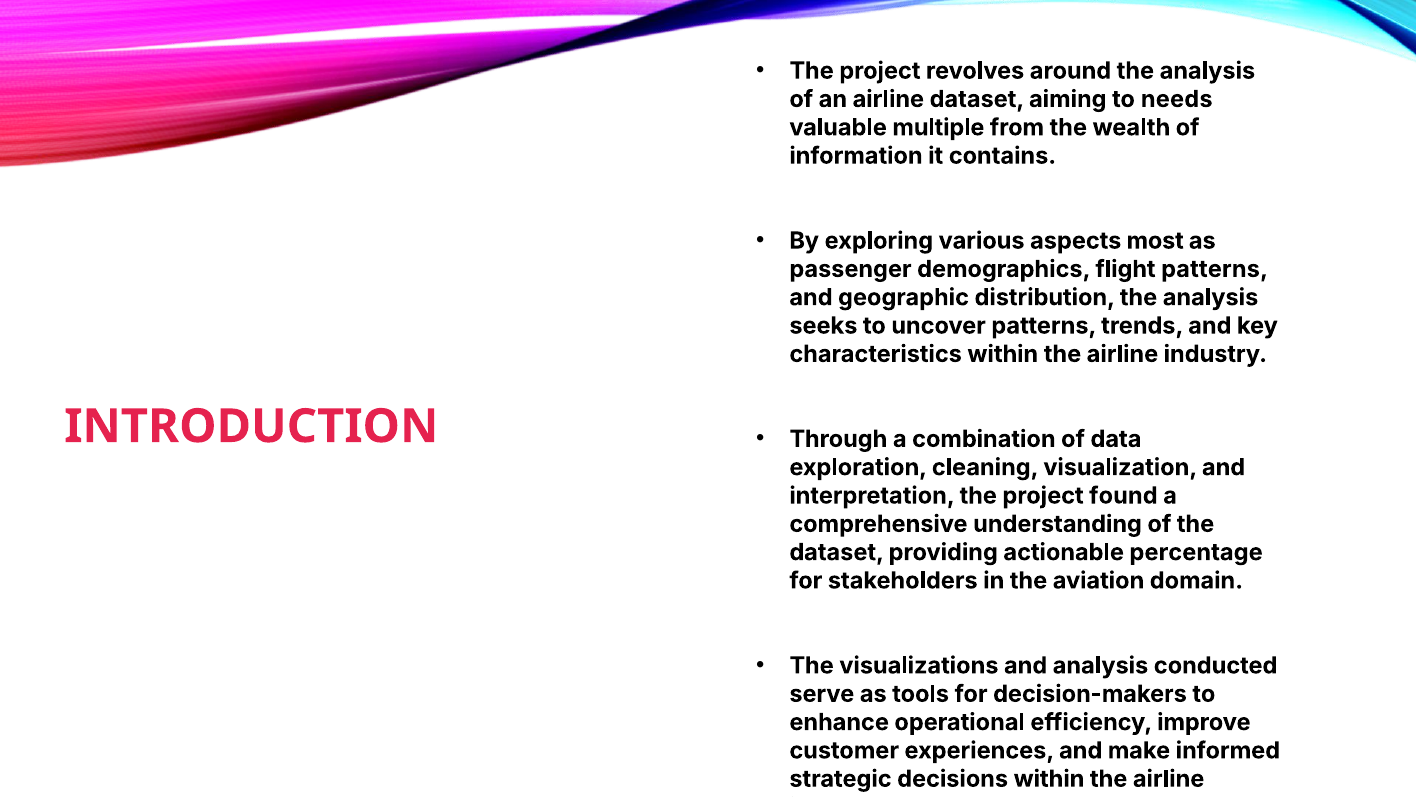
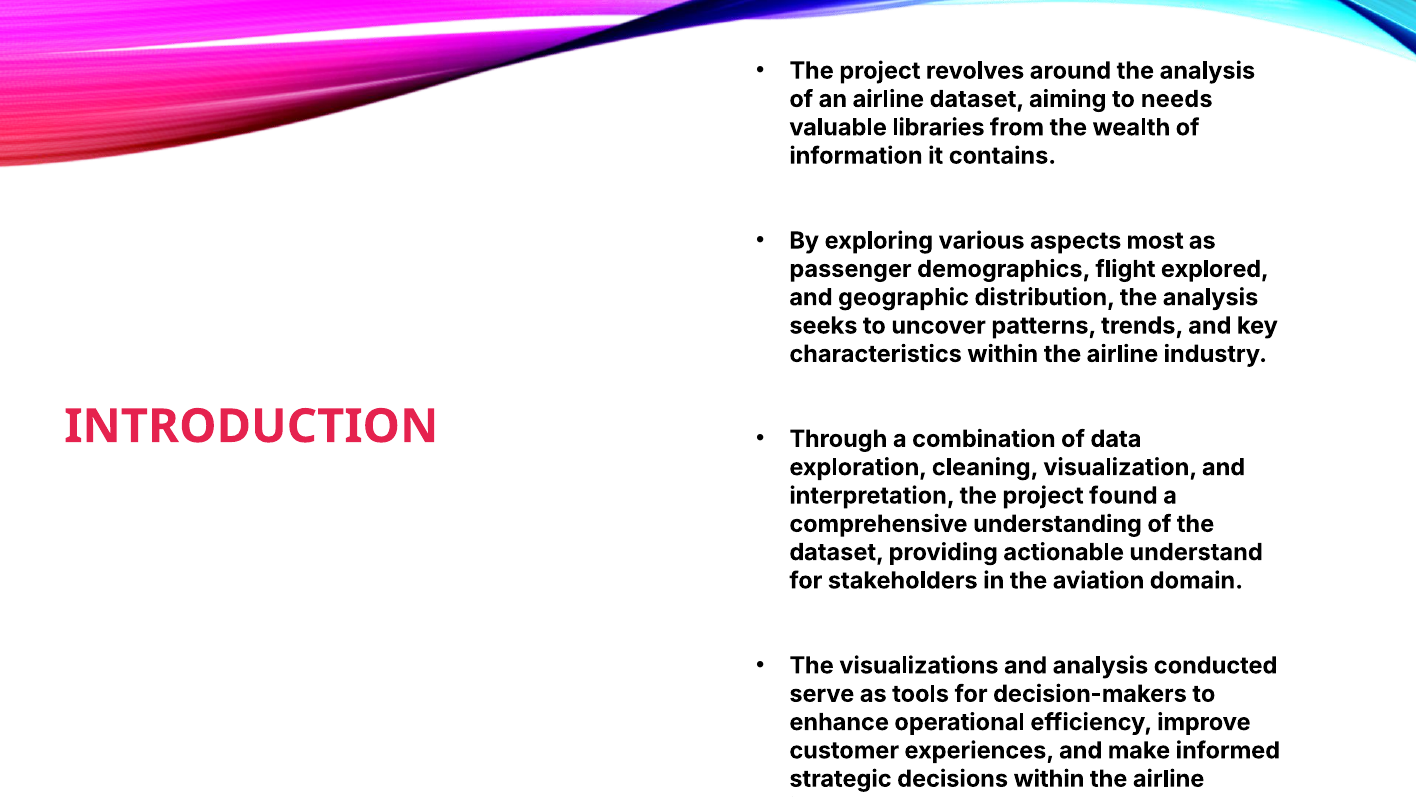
multiple: multiple -> libraries (938, 127)
flight patterns: patterns -> explored (1215, 269)
percentage: percentage -> understand (1196, 552)
